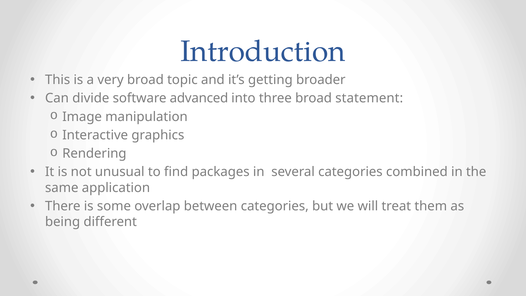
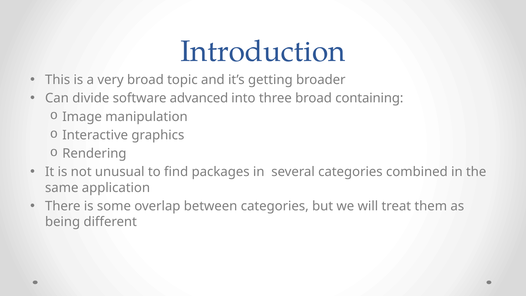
statement: statement -> containing (369, 98)
